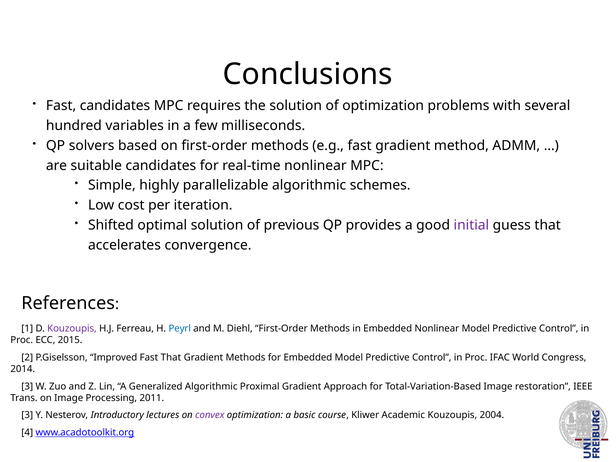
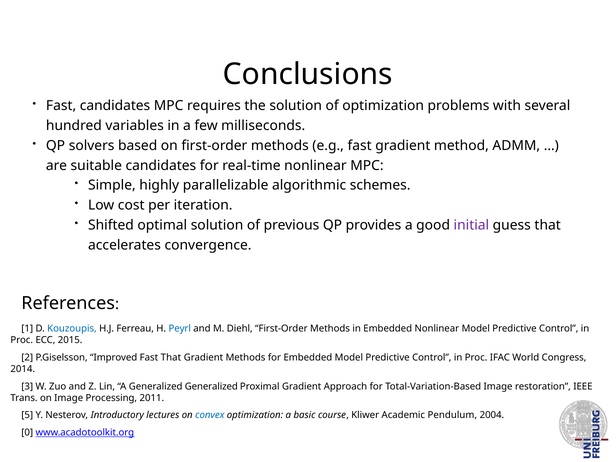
Kouzoupis colour: purple -> blue (72, 329)
Generalized Algorithmic: Algorithmic -> Generalized (211, 386)
3: 3 -> 5 (27, 415)
convex colour: purple -> blue (210, 415)
Academic Kouzoupis: Kouzoupis -> Pendulum (452, 415)
4: 4 -> 0 (27, 433)
